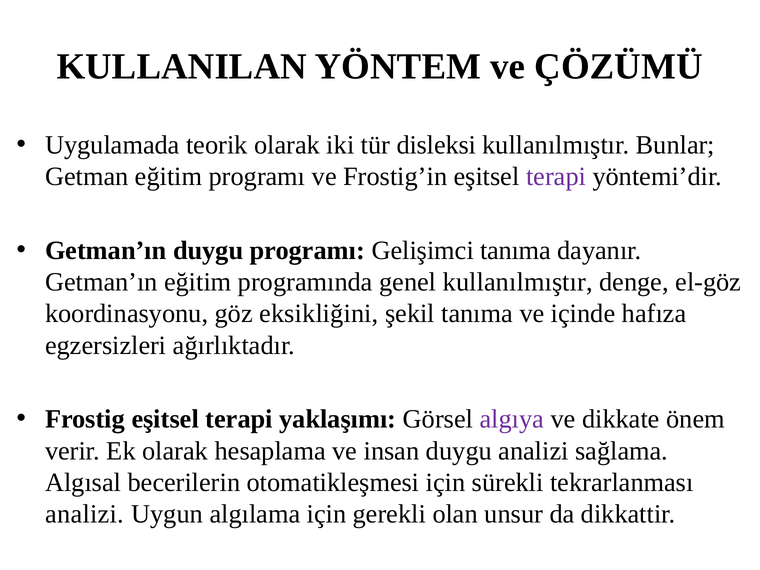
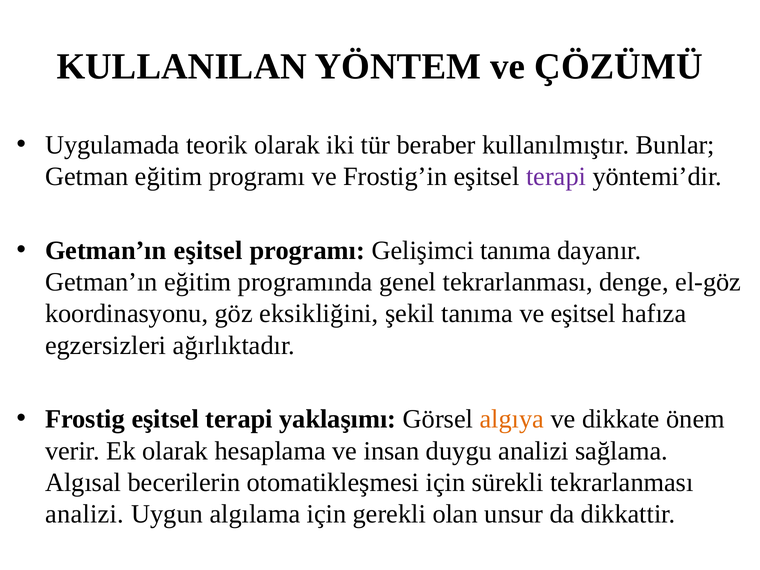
disleksi: disleksi -> beraber (436, 145)
Getman’ın duygu: duygu -> eşitsel (208, 250)
genel kullanılmıştır: kullanılmıştır -> tekrarlanması (518, 282)
ve içinde: içinde -> eşitsel (583, 314)
algıya colour: purple -> orange (512, 419)
